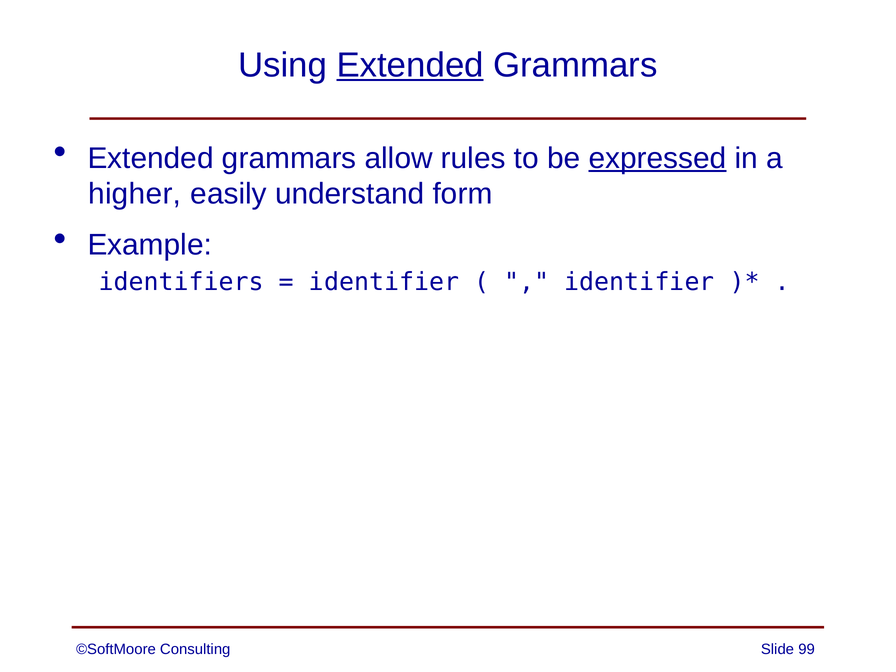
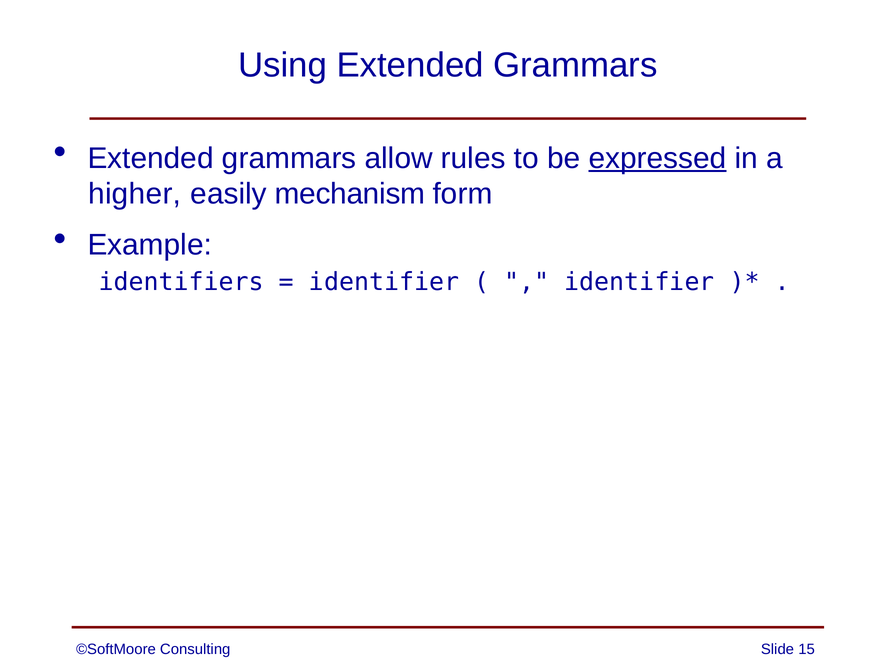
Extended underline: present -> none (410, 65)
understand: understand -> mechanism (350, 194)
99: 99 -> 15 (807, 649)
